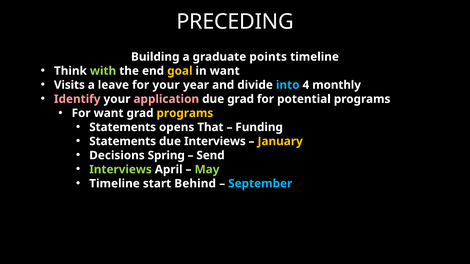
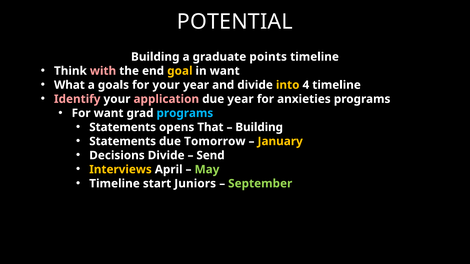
PRECEDING: PRECEDING -> POTENTIAL (235, 22)
with colour: light green -> pink (103, 71)
Visits: Visits -> What (69, 85)
leave: leave -> goals (113, 85)
into colour: light blue -> yellow (288, 85)
4 monthly: monthly -> timeline (337, 85)
due grad: grad -> year (240, 99)
potential: potential -> anxieties (304, 99)
programs colour: yellow -> light blue (185, 113)
Funding: Funding -> Building (259, 127)
due Interviews: Interviews -> Tomorrow (215, 141)
Decisions Spring: Spring -> Divide (166, 156)
Interviews colour: light green -> yellow (121, 170)
Behind: Behind -> Juniors (195, 184)
September colour: light blue -> light green (260, 184)
